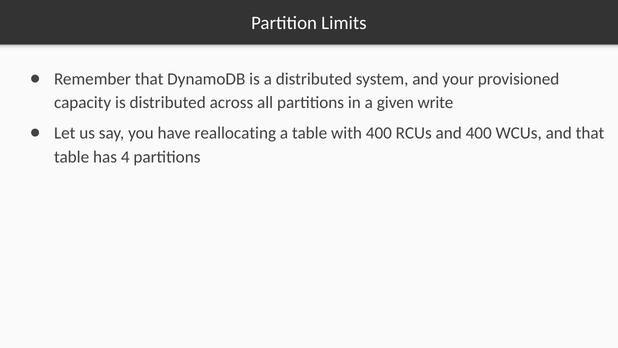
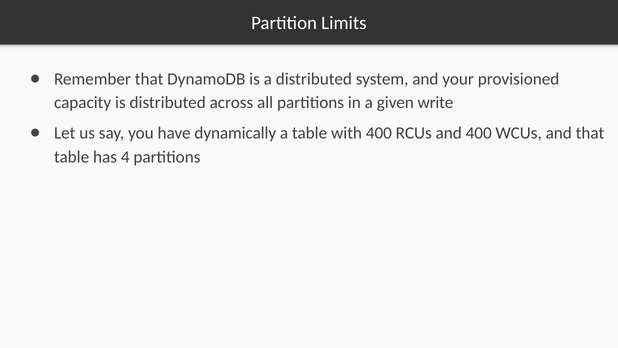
reallocating: reallocating -> dynamically (235, 133)
